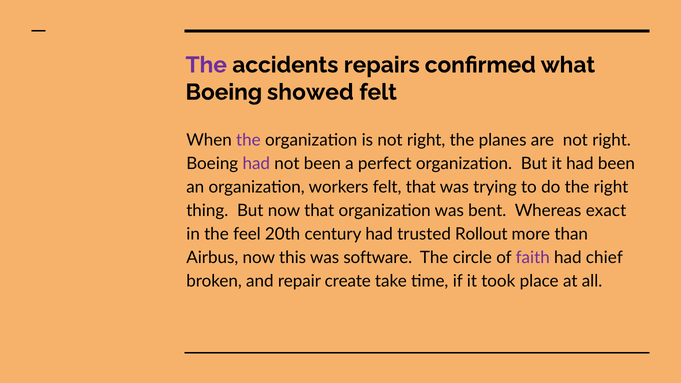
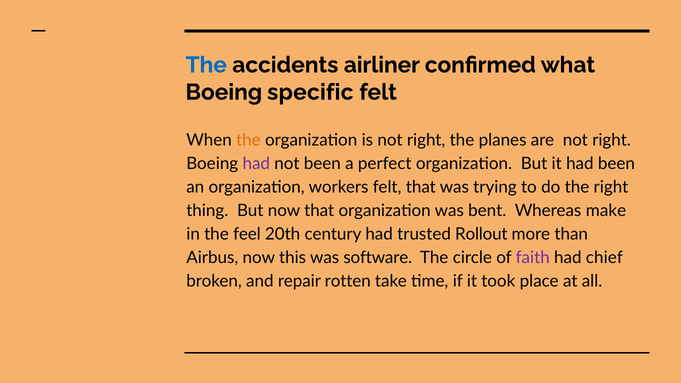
The colour: purple -> blue (206, 65)
repairs: repairs -> airliner (382, 65)
showed: showed -> specific (310, 92)
the colour: purple -> orange (248, 140)
exact: exact -> make (606, 211)
create: create -> rotten (348, 281)
